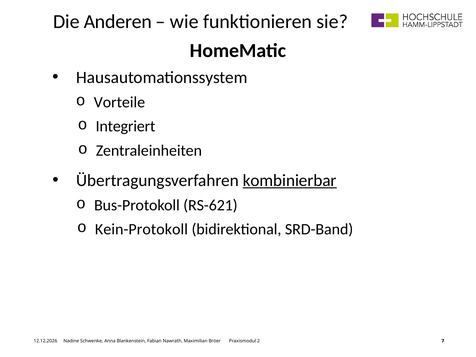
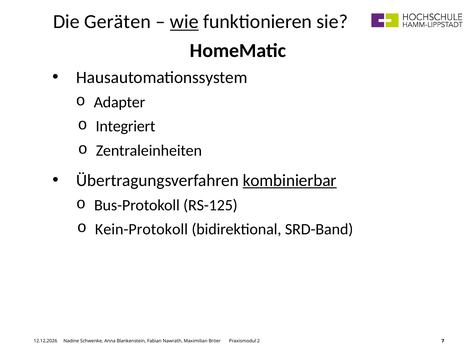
Anderen: Anderen -> Geräten (118, 22)
wie underline: none -> present (184, 22)
Vorteile: Vorteile -> Adapter (119, 102)
RS-621: RS-621 -> RS-125 (210, 205)
